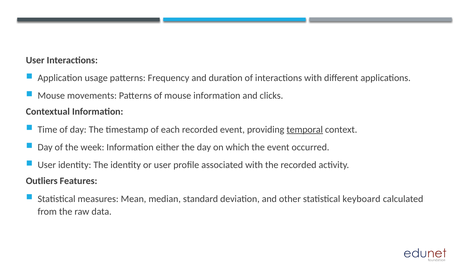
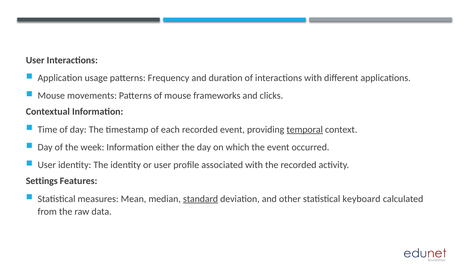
mouse information: information -> frameworks (217, 96)
Outliers: Outliers -> Settings (42, 181)
standard underline: none -> present (201, 199)
